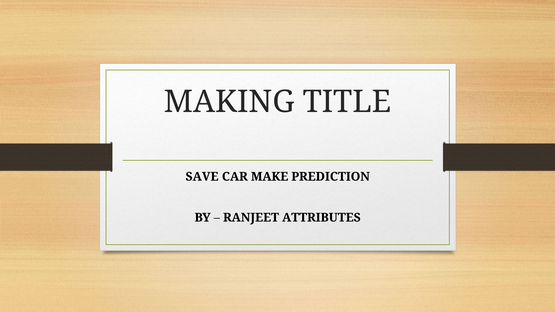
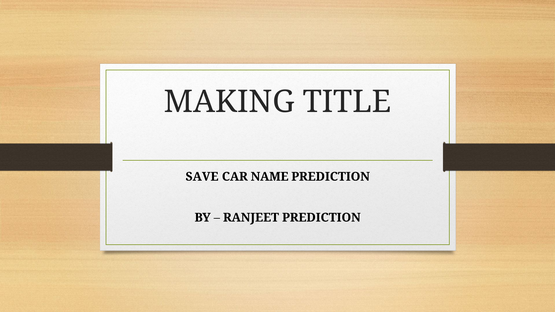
MAKE: MAKE -> NAME (270, 177)
RANJEET ATTRIBUTES: ATTRIBUTES -> PREDICTION (321, 218)
